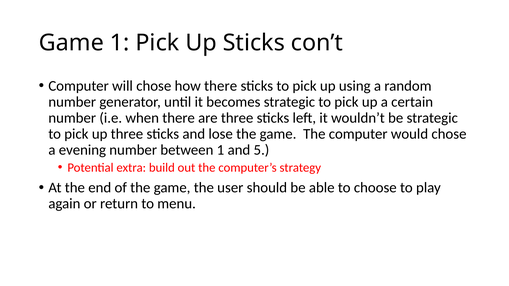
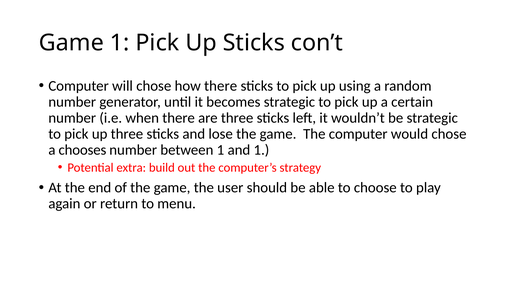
evening: evening -> chooses (82, 150)
and 5: 5 -> 1 (261, 150)
